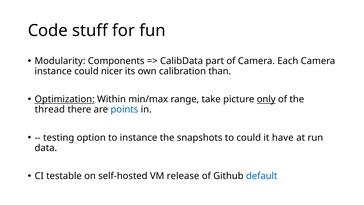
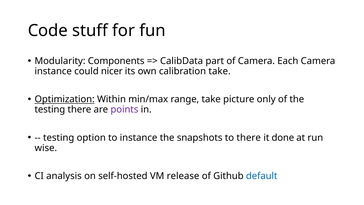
calibration than: than -> take (220, 71)
only underline: present -> none (266, 99)
thread: thread -> testing (50, 109)
points colour: blue -> purple (124, 109)
to could: could -> there (249, 137)
have: have -> done (283, 137)
data: data -> wise (46, 148)
testable: testable -> analysis (64, 176)
